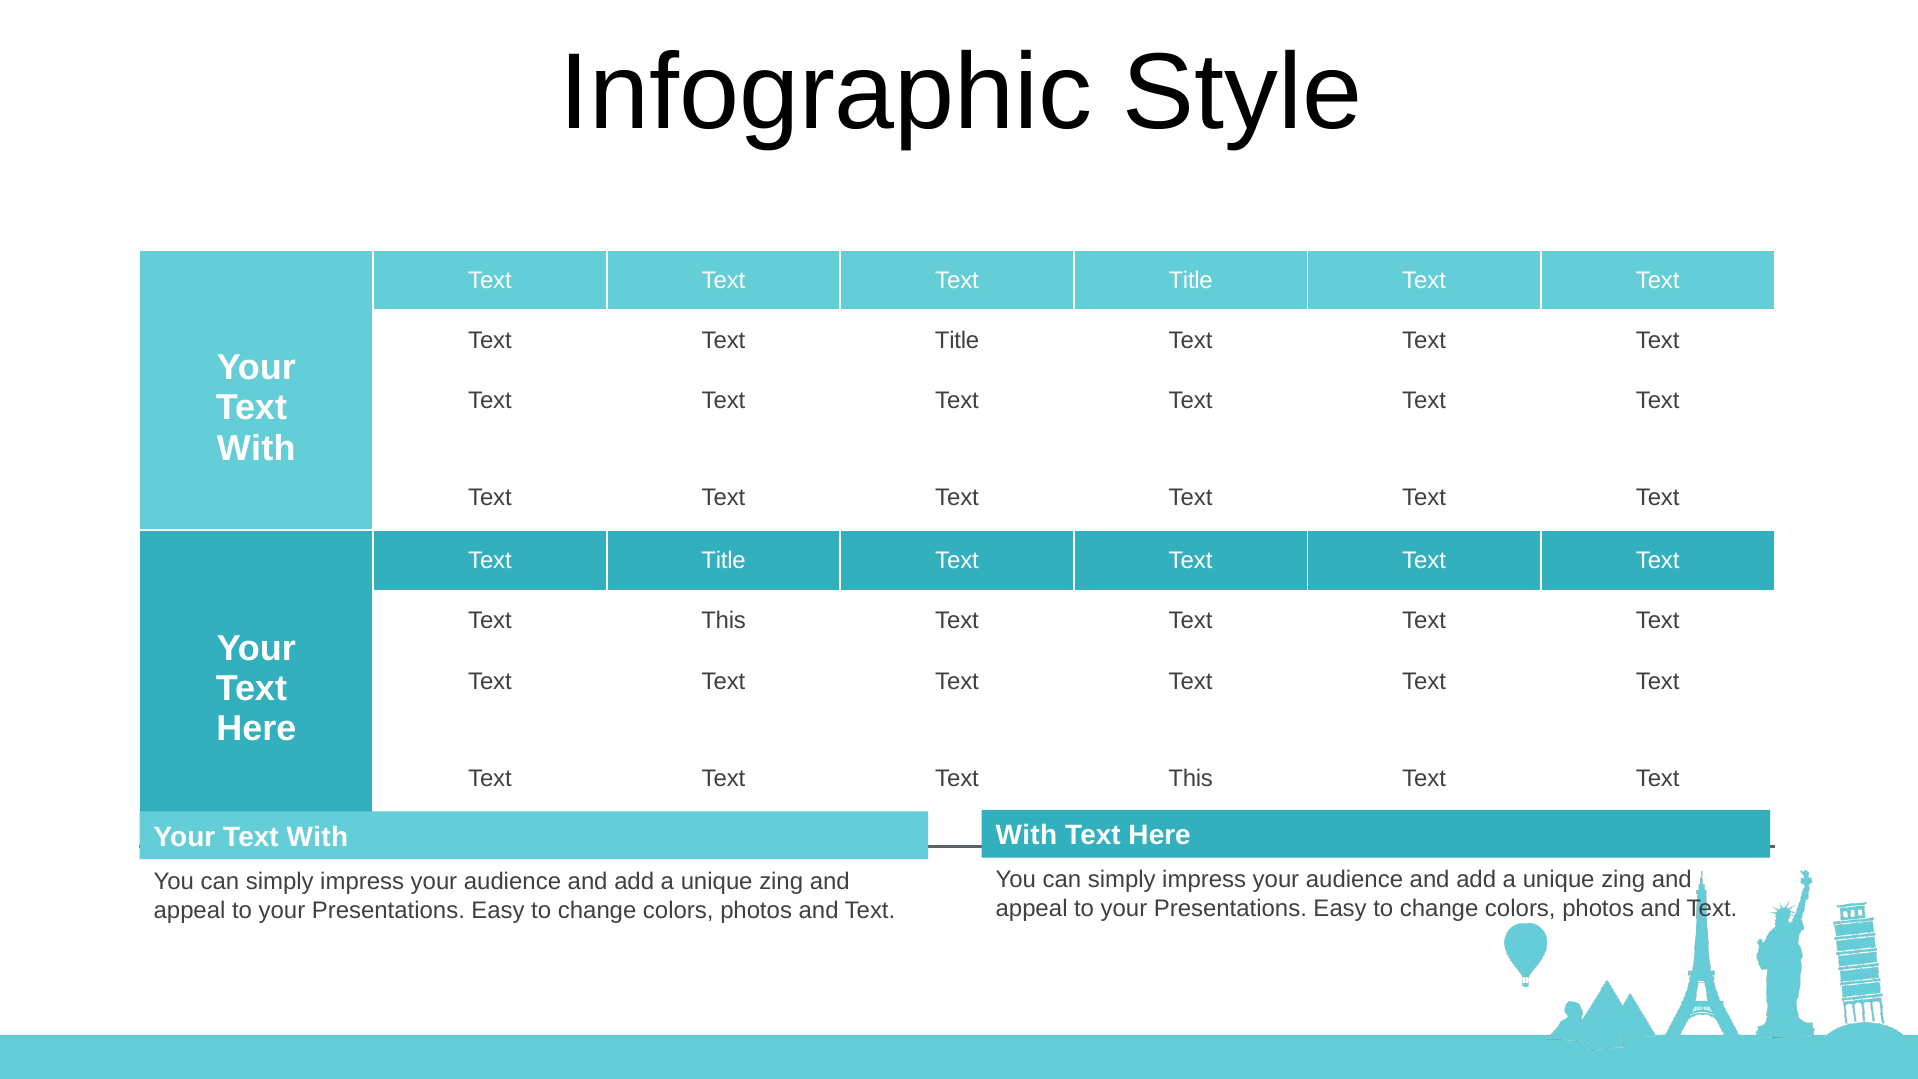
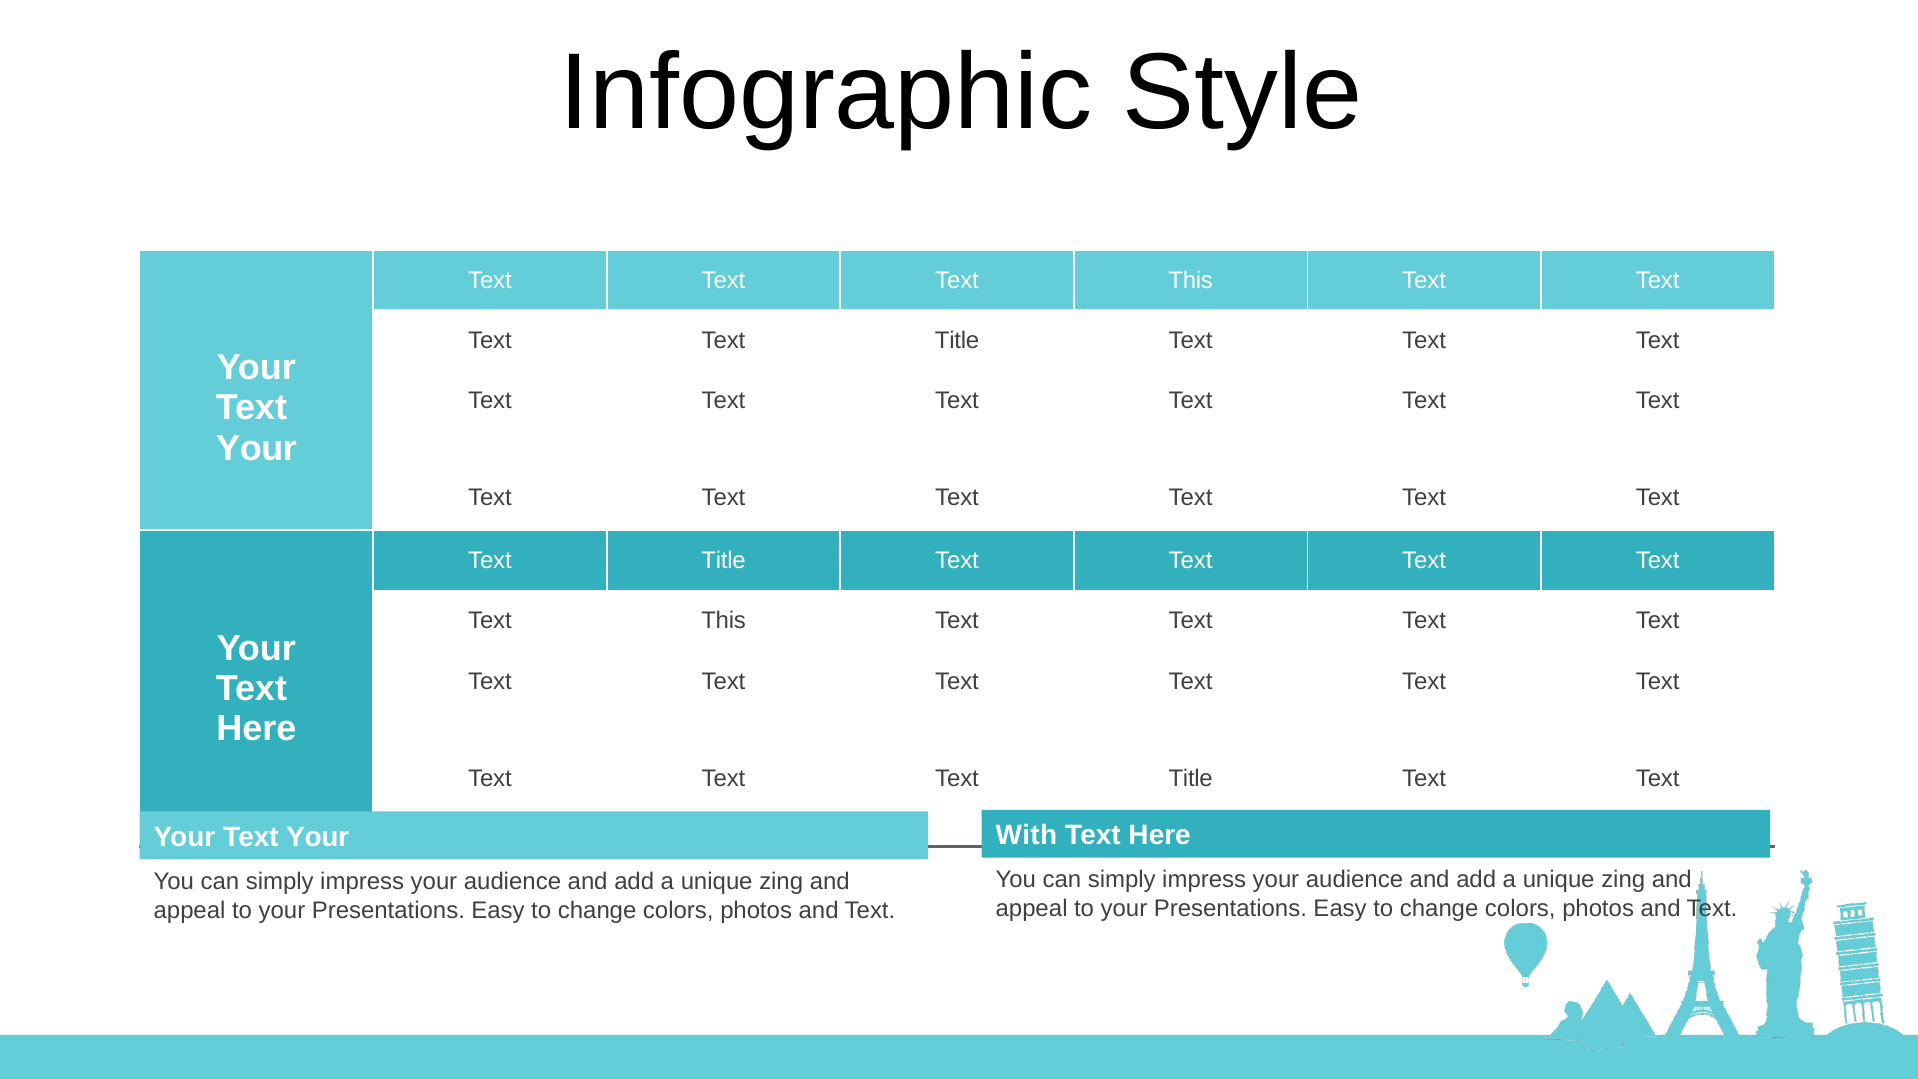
Title: Title -> This (1191, 280)
With: With -> Your (257, 448)
This: This -> Title (1191, 779)
With: With -> Your (318, 837)
